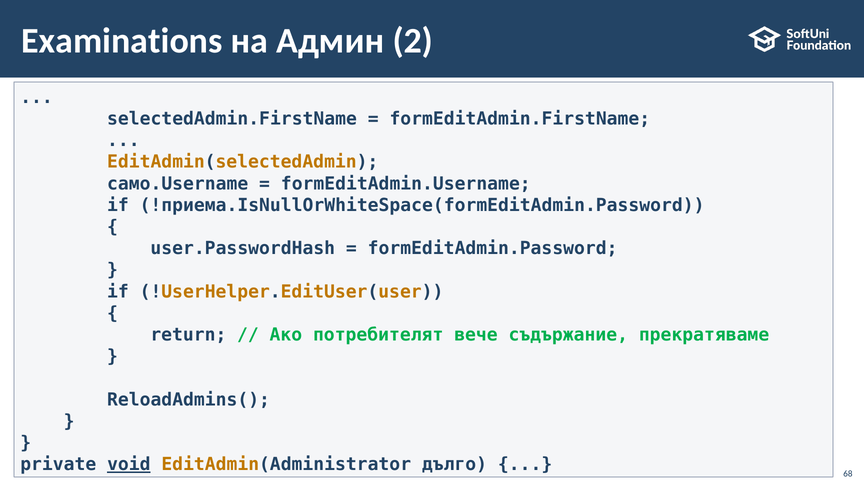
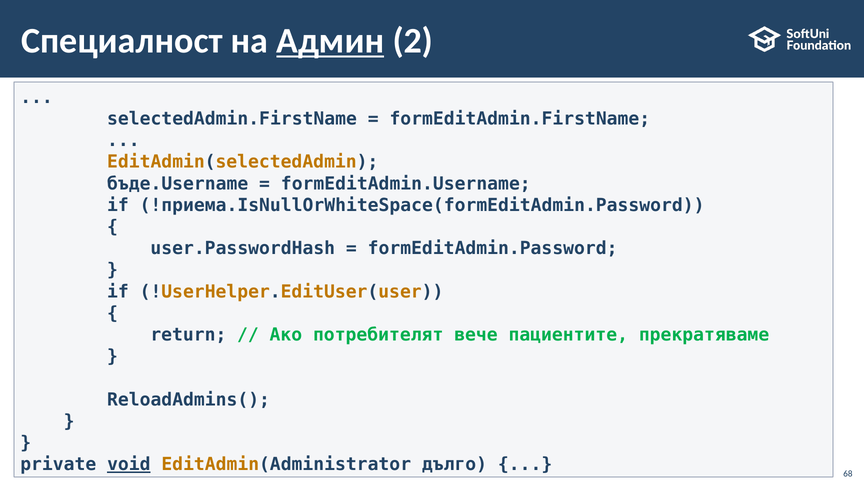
Examinations: Examinations -> Специалност (122, 41)
Админ underline: none -> present (330, 41)
само.Username: само.Username -> бъде.Username (178, 184)
съдържание: съдържание -> пациентите (568, 335)
